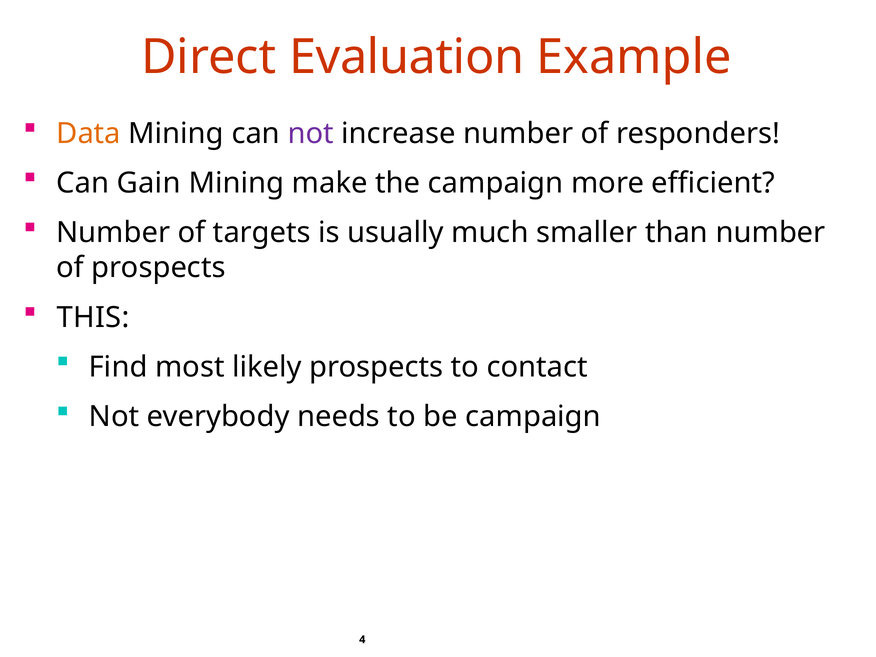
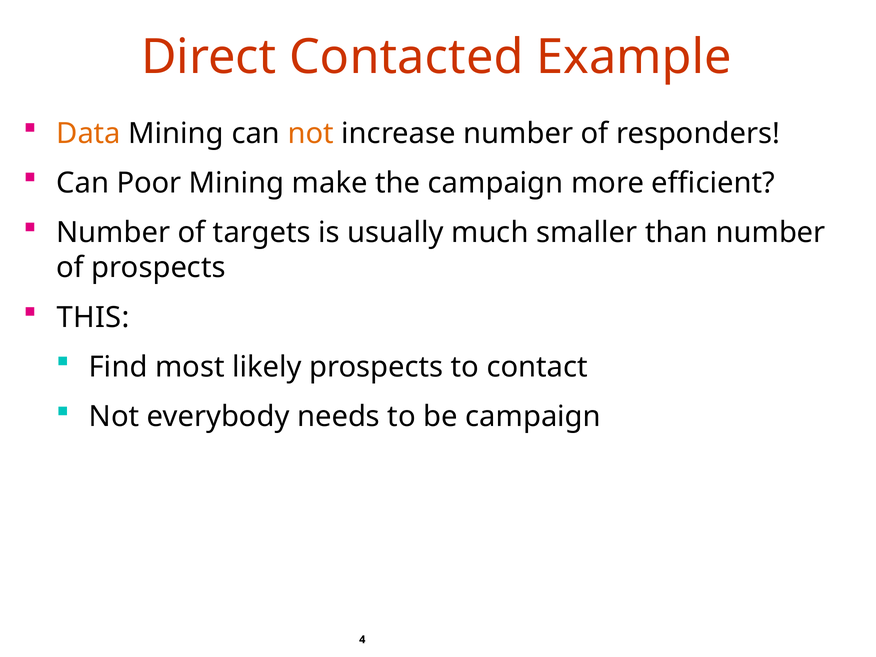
Evaluation: Evaluation -> Contacted (406, 57)
not colour: purple -> orange (311, 133)
Gain: Gain -> Poor (149, 183)
